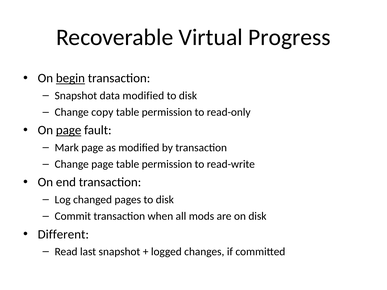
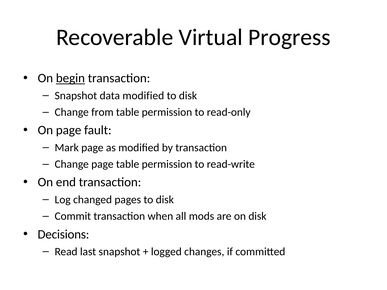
copy: copy -> from (102, 112)
page underline: present -> none (69, 130)
Different: Different -> Decisions (63, 234)
